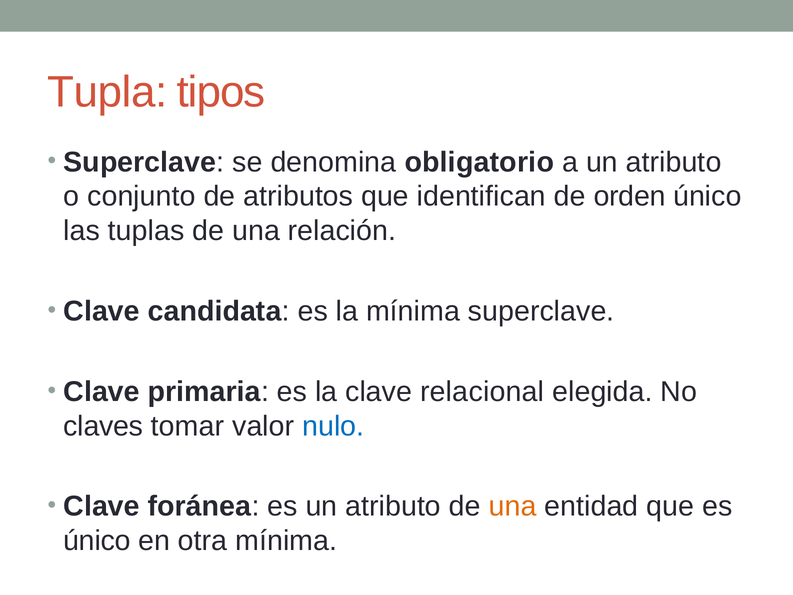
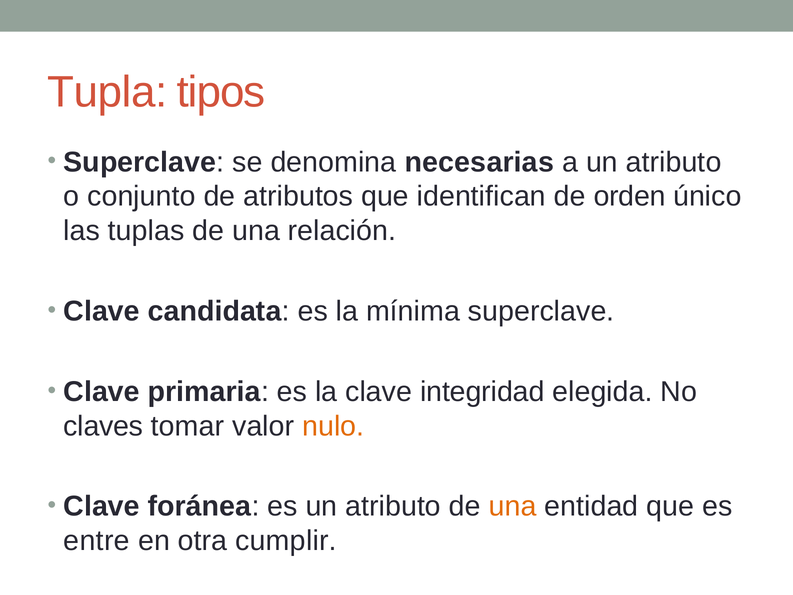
obligatorio: obligatorio -> necesarias (479, 162)
relacional: relacional -> integridad (482, 391)
nulo colour: blue -> orange (333, 426)
único: único -> entre (97, 541)
otra mínima: mínima -> cumplir (286, 541)
